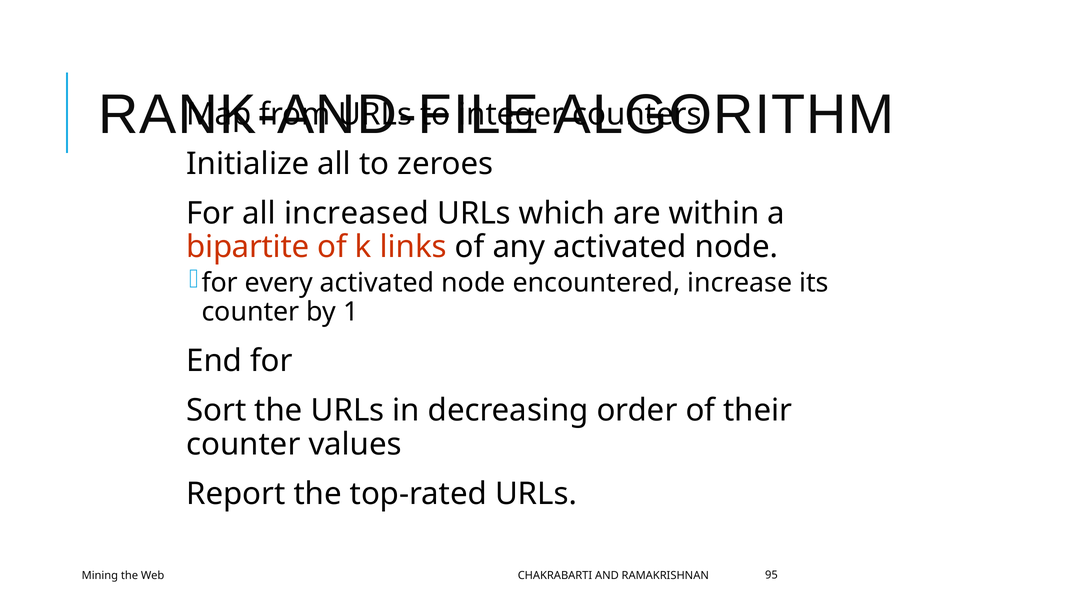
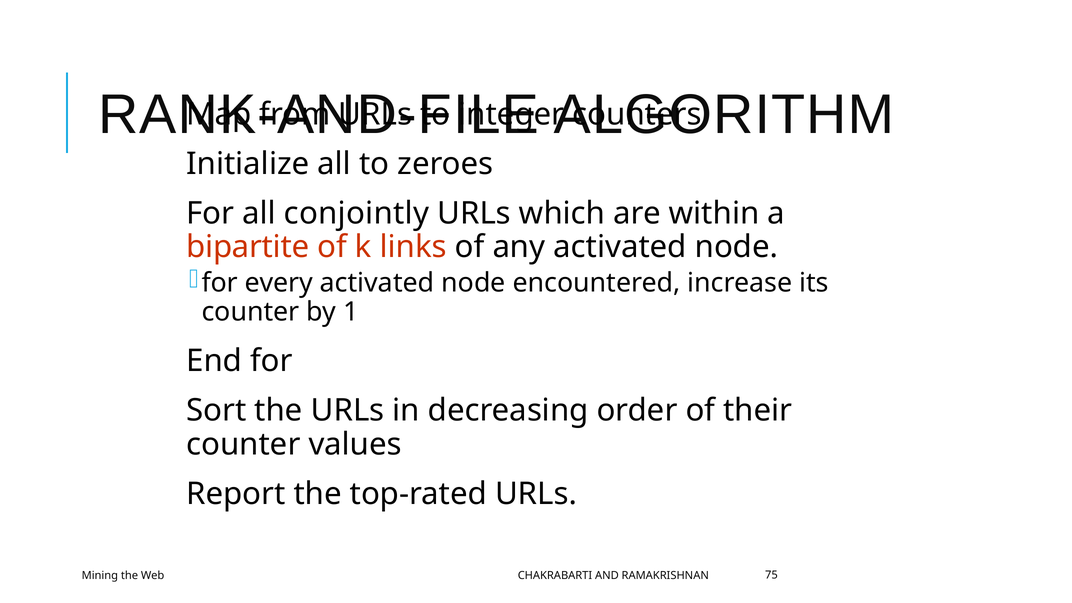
increased: increased -> conjointly (357, 213)
95: 95 -> 75 (771, 575)
